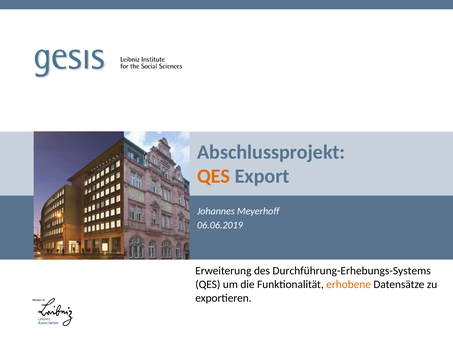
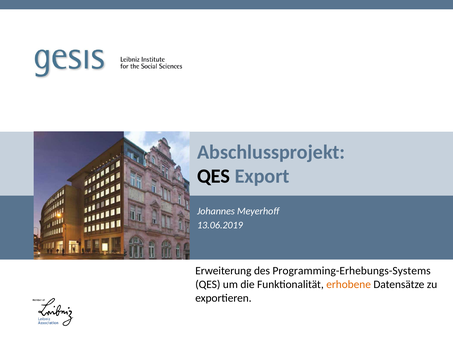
QES colour: orange -> black (214, 176)
06.06.2019: 06.06.2019 -> 13.06.2019 (220, 225)
Durchführung-Erhebungs-Systems: Durchführung-Erhebungs-Systems -> Programming-Erhebungs-Systems (352, 271)
